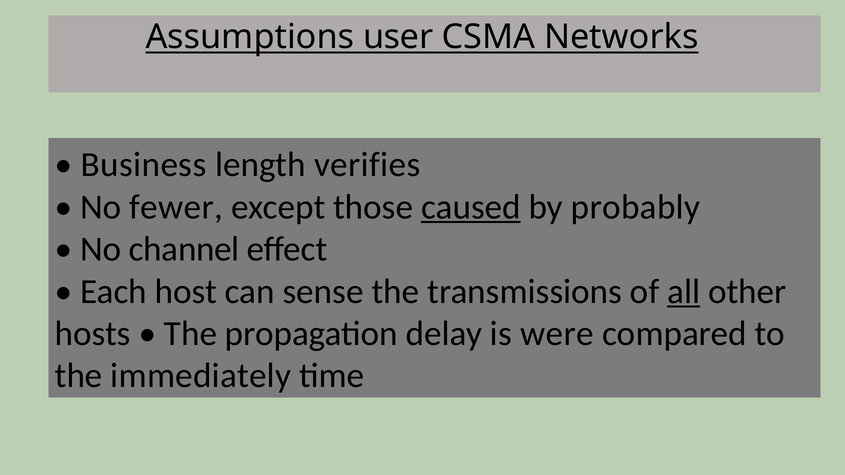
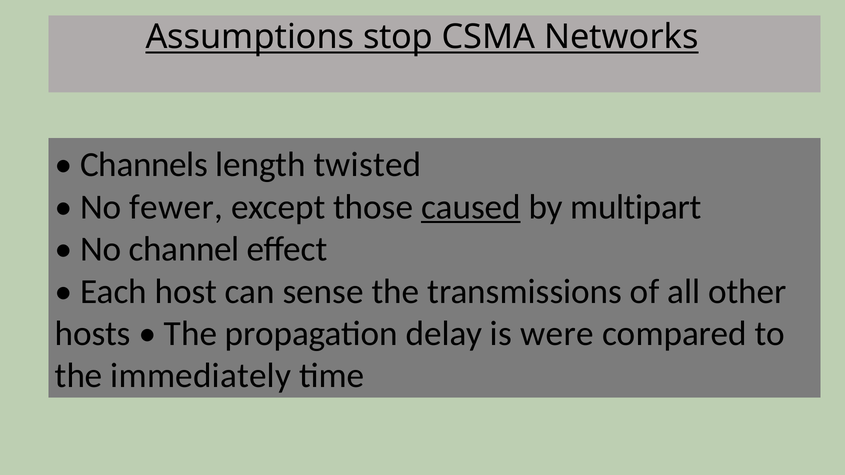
user: user -> stop (398, 37)
Business: Business -> Channels (144, 165)
verifies: verifies -> twisted (367, 165)
probably: probably -> multipart (636, 207)
all underline: present -> none (684, 292)
